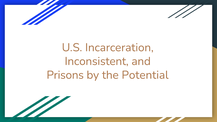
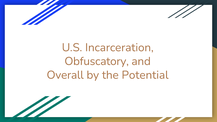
Inconsistent: Inconsistent -> Obfuscatory (97, 61)
Prisons: Prisons -> Overall (65, 75)
